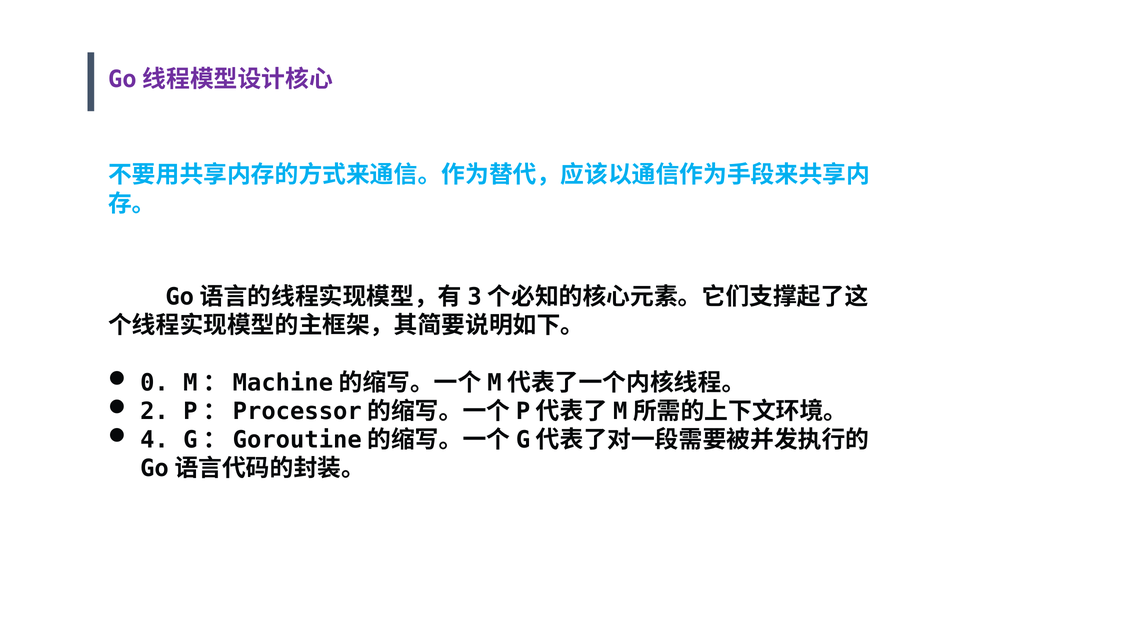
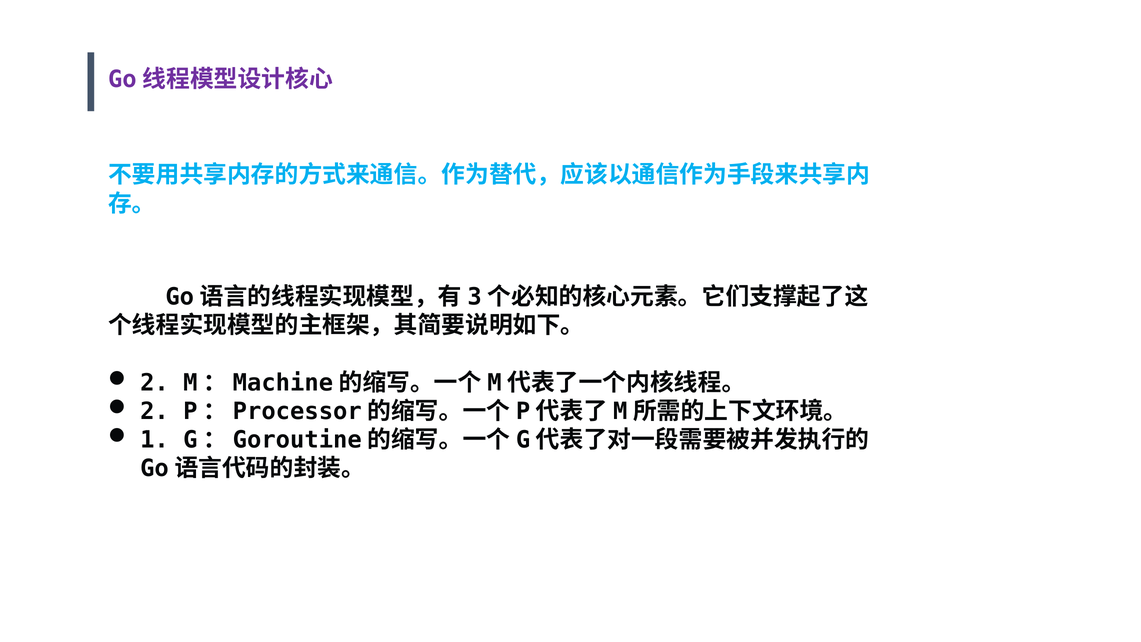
0: 0 -> 2 (154, 383)
4: 4 -> 1 (154, 440)
